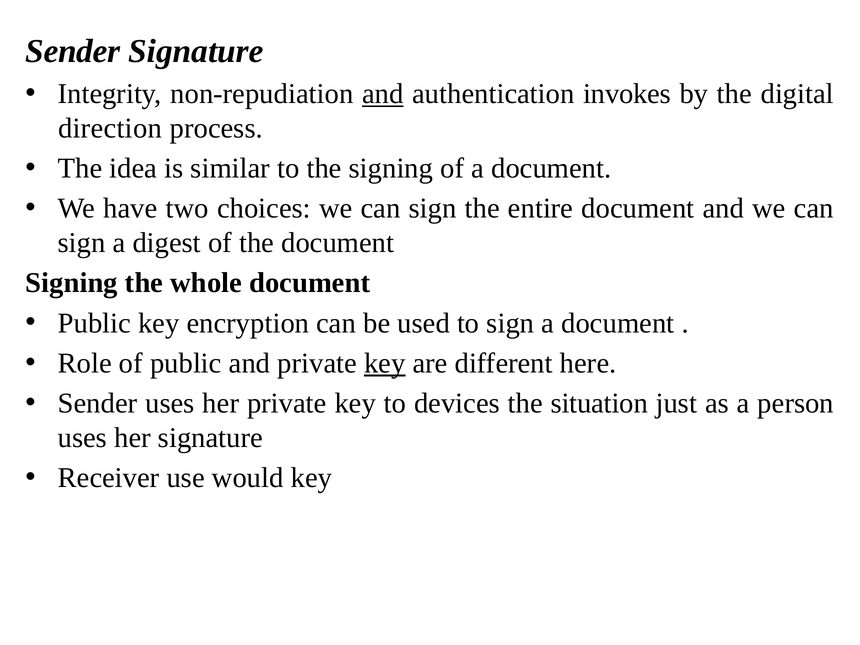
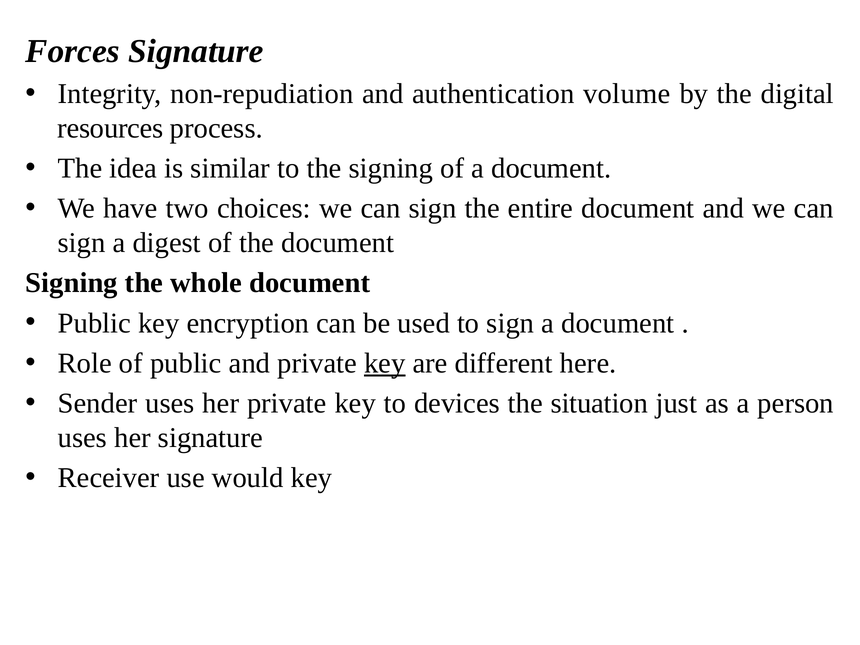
Sender: Sender -> Forces (73, 51)
and underline: present -> none (383, 94)
invokes: invokes -> volume (627, 94)
direction: direction -> resources (110, 128)
